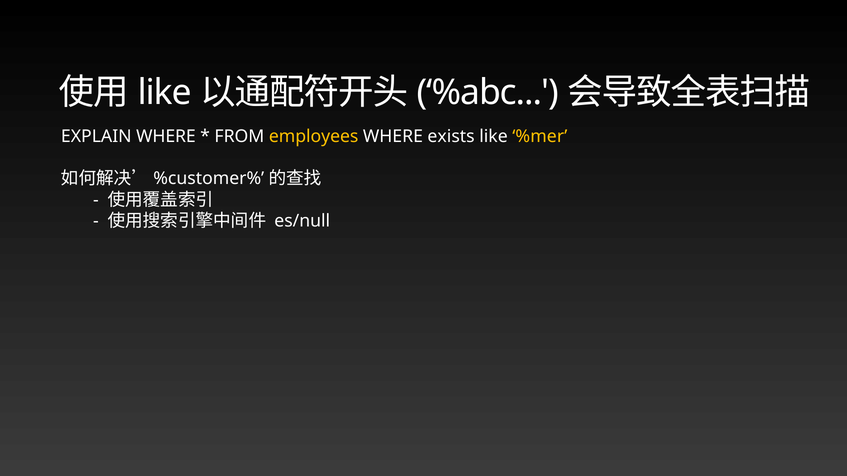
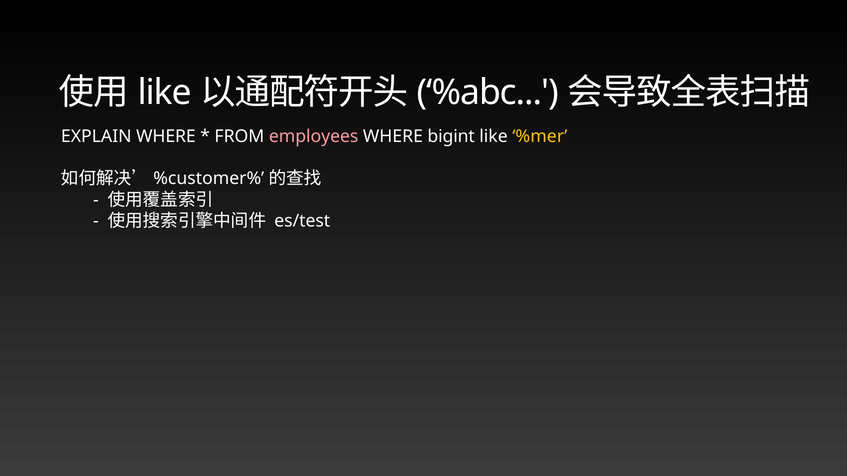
employees colour: yellow -> pink (314, 136)
exists: exists -> bigint (451, 136)
es/null: es/null -> es/test (302, 221)
